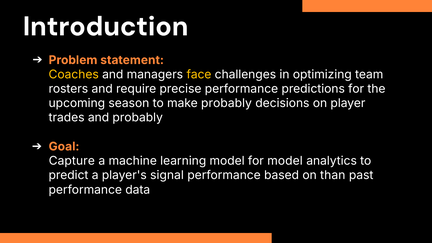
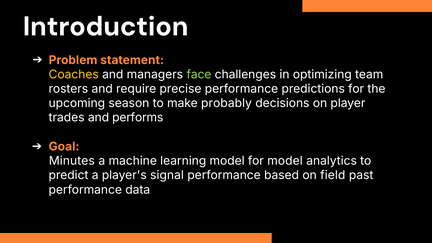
face colour: yellow -> light green (199, 74)
and probably: probably -> performs (138, 118)
Capture: Capture -> Minutes (72, 161)
than: than -> field (333, 175)
